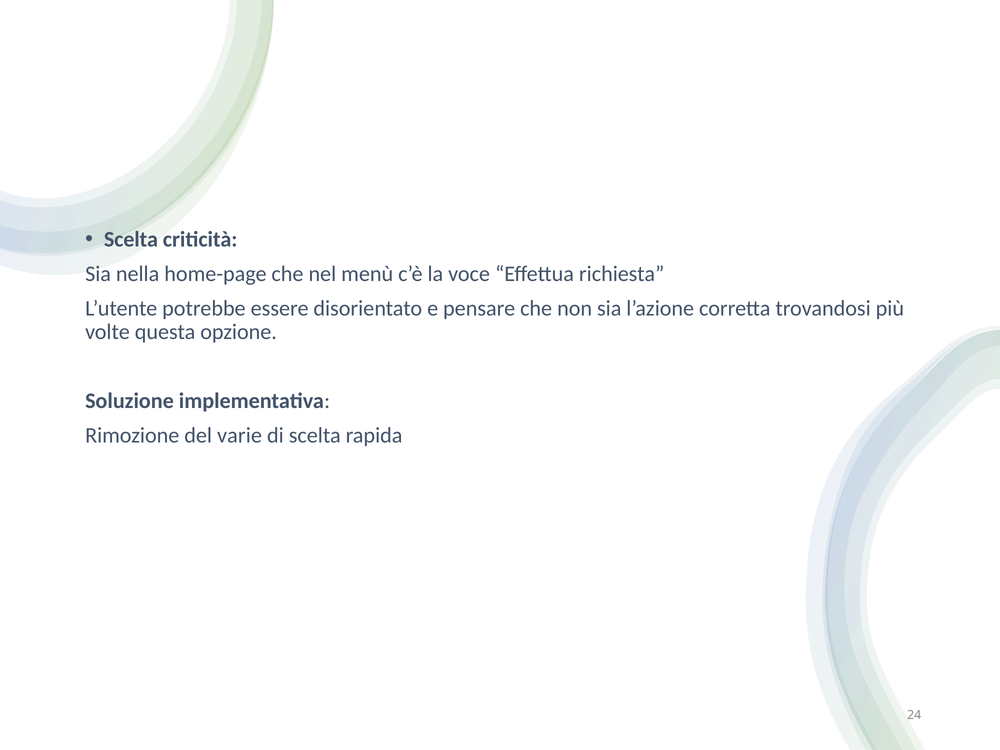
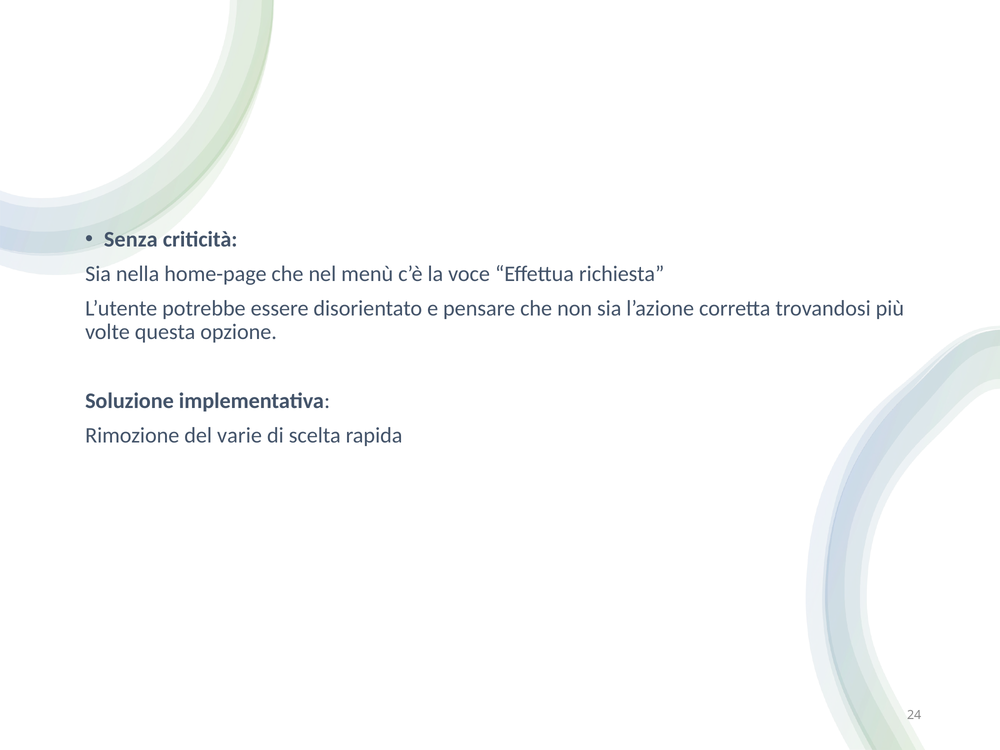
Scelta: Scelta -> Senza (131, 239)
